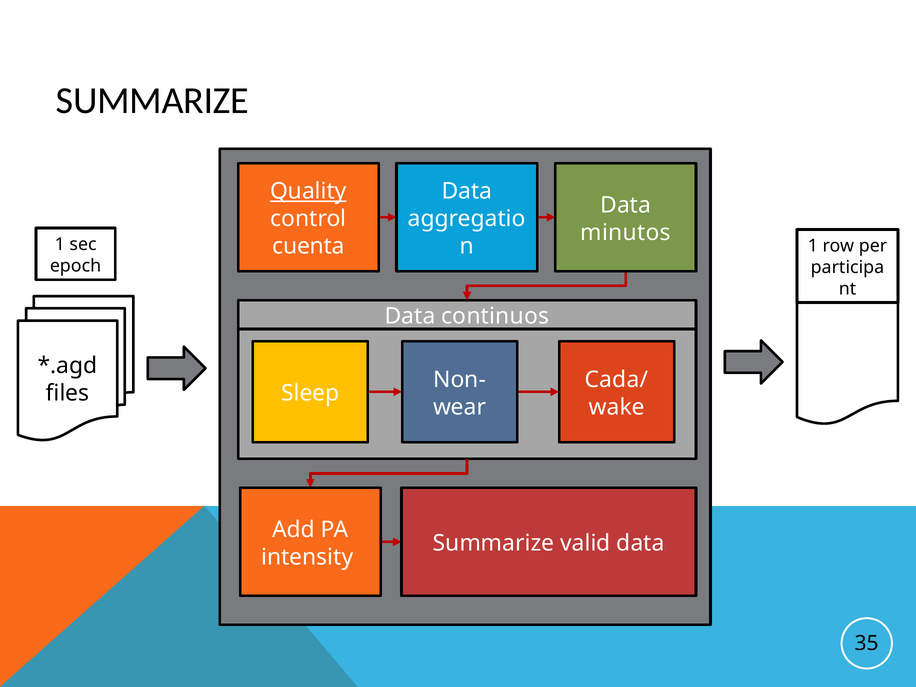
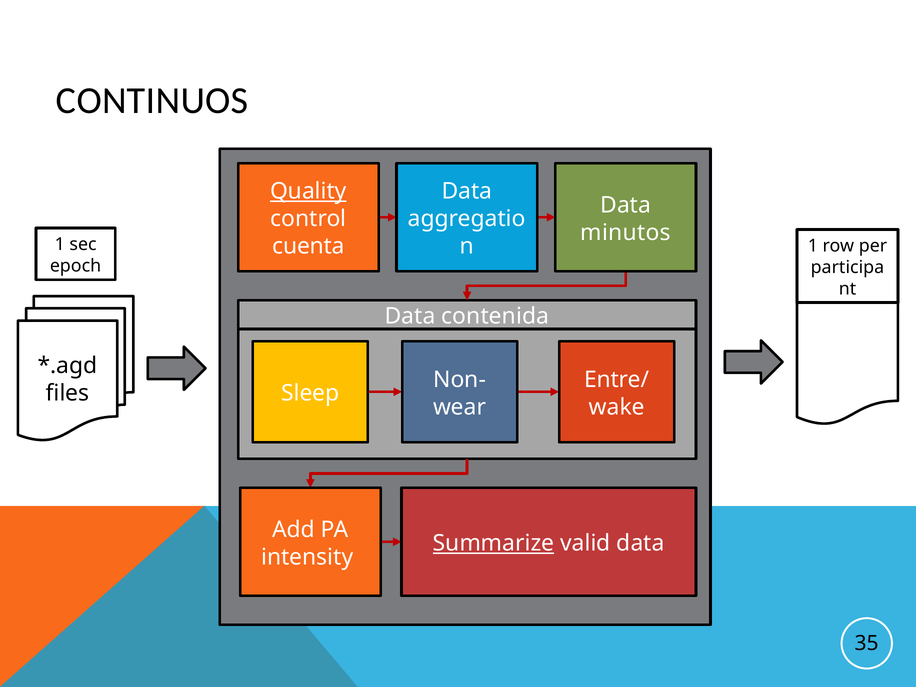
SUMMARIZE: SUMMARIZE -> CONTINUOS (152, 100)
continuos: continuos -> contenida (495, 316)
Cada/: Cada/ -> Entre/ (617, 380)
Summarize underline: none -> present (494, 543)
